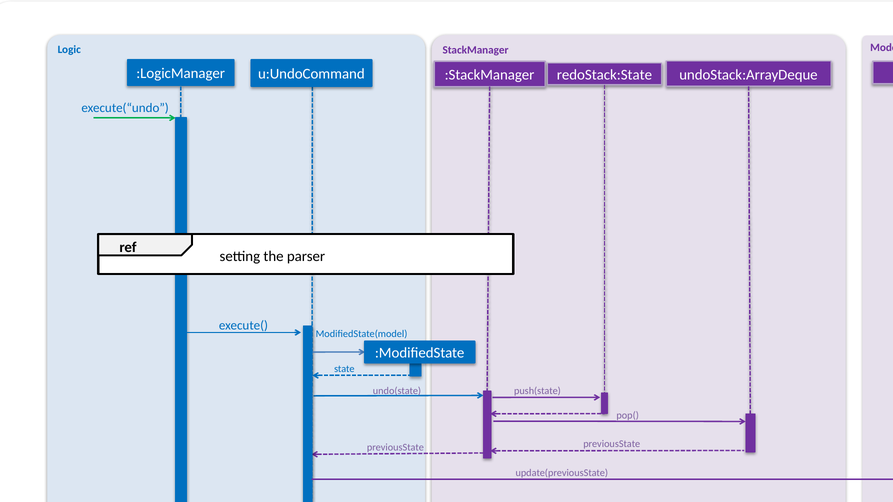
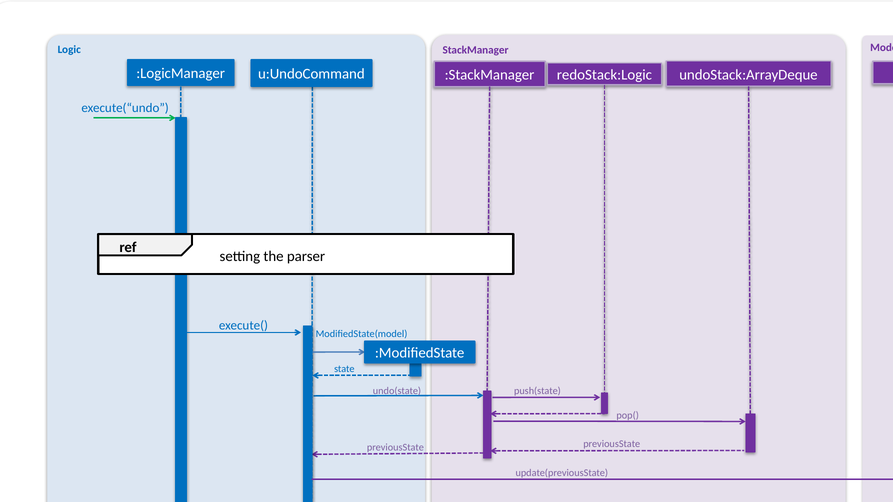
redoStack:State: redoStack:State -> redoStack:Logic (604, 75)
